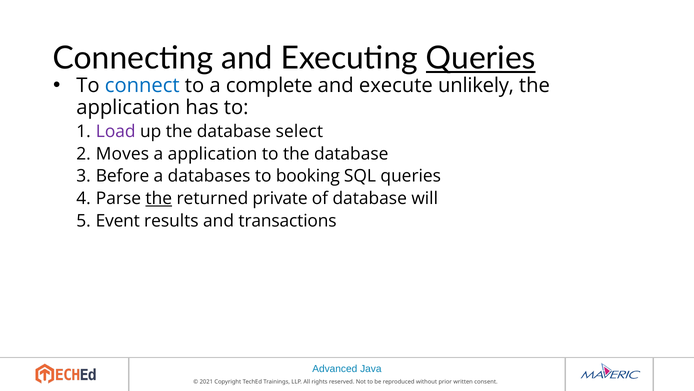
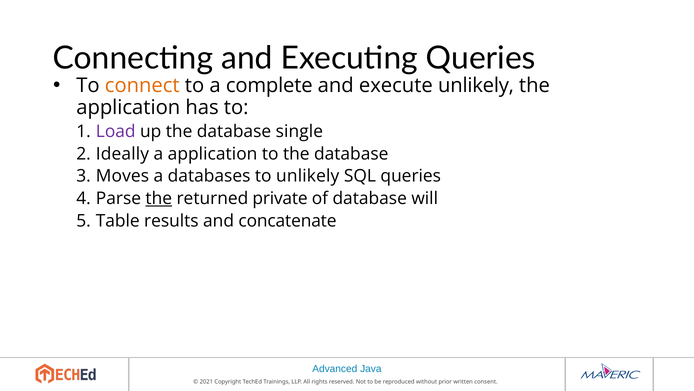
Queries underline: present -> none (481, 58)
connect colour: blue -> orange (142, 85)
select: select -> single (299, 131)
Moves: Moves -> Ideally (122, 154)
Before: Before -> Moves (122, 176)
to booking: booking -> unlikely (308, 176)
Event: Event -> Table (118, 221)
transactions: transactions -> concatenate (288, 221)
